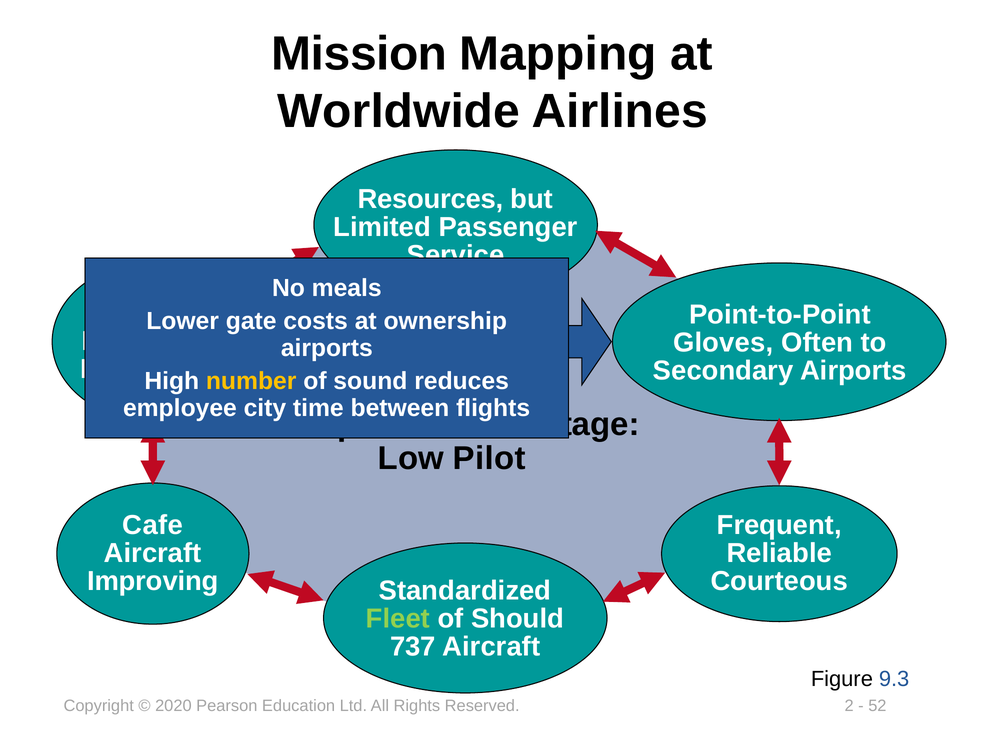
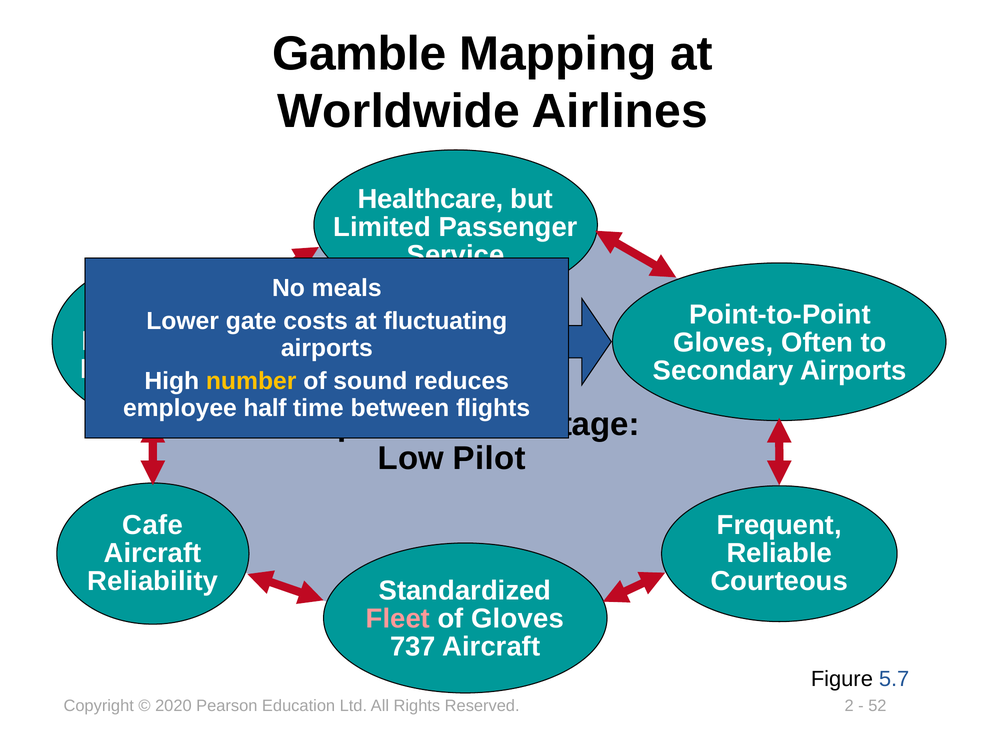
Mission: Mission -> Gamble (359, 54)
Resources: Resources -> Healthcare (431, 199)
ownership: ownership -> fluctuating (445, 321)
city: city -> half (265, 408)
Improving: Improving -> Reliability (153, 581)
Fleet colour: light green -> pink (398, 619)
of Should: Should -> Gloves (518, 619)
9.3: 9.3 -> 5.7 (894, 679)
